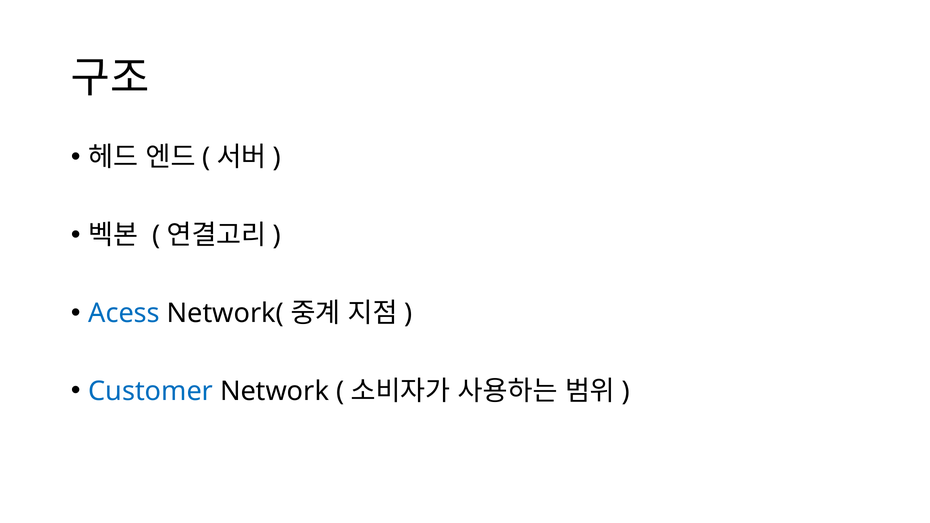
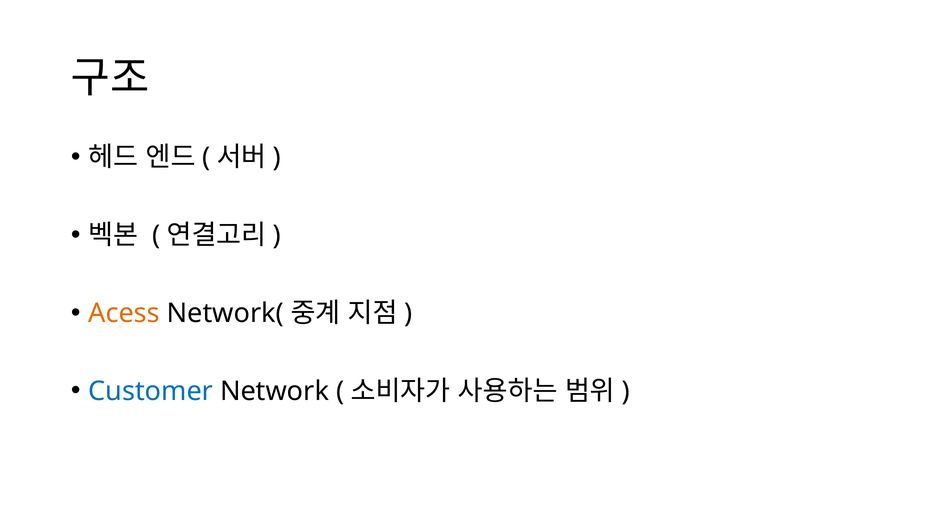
Acess colour: blue -> orange (124, 313)
